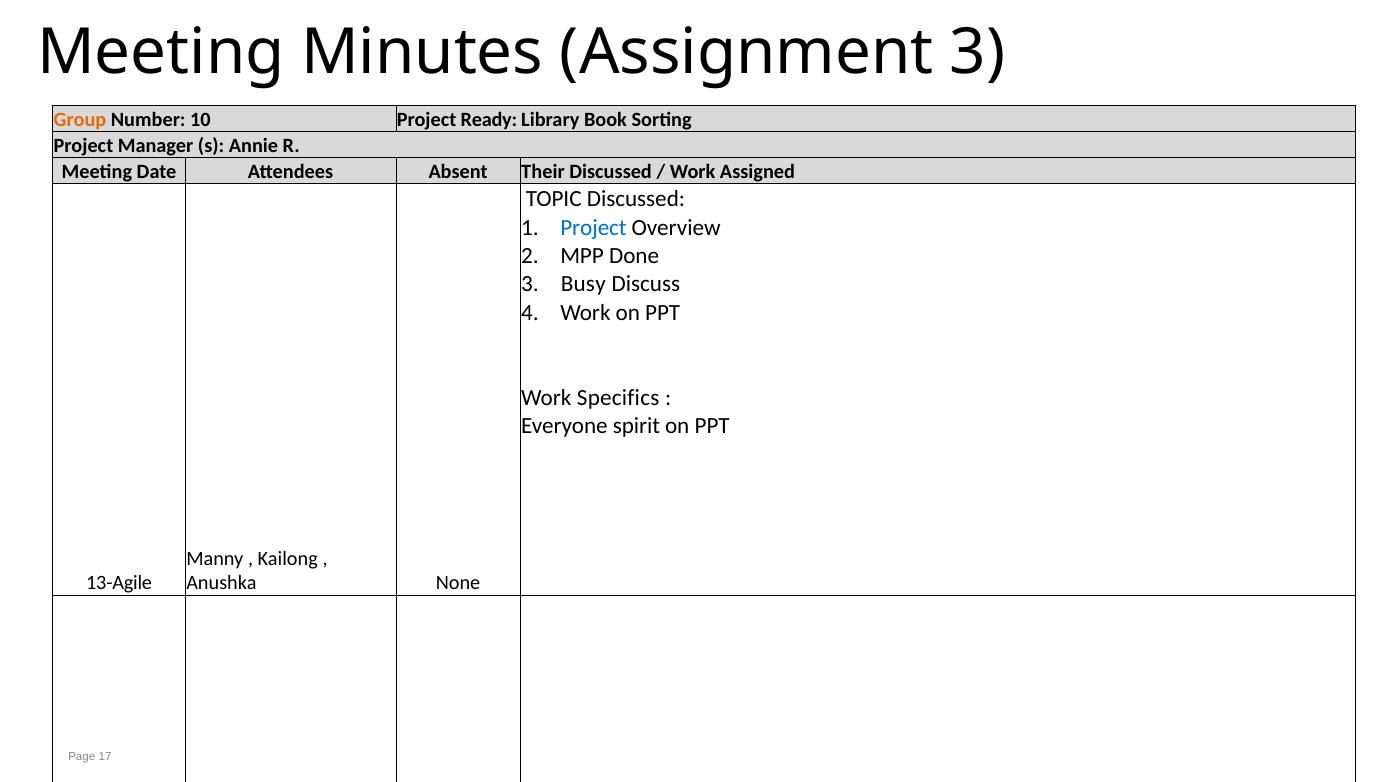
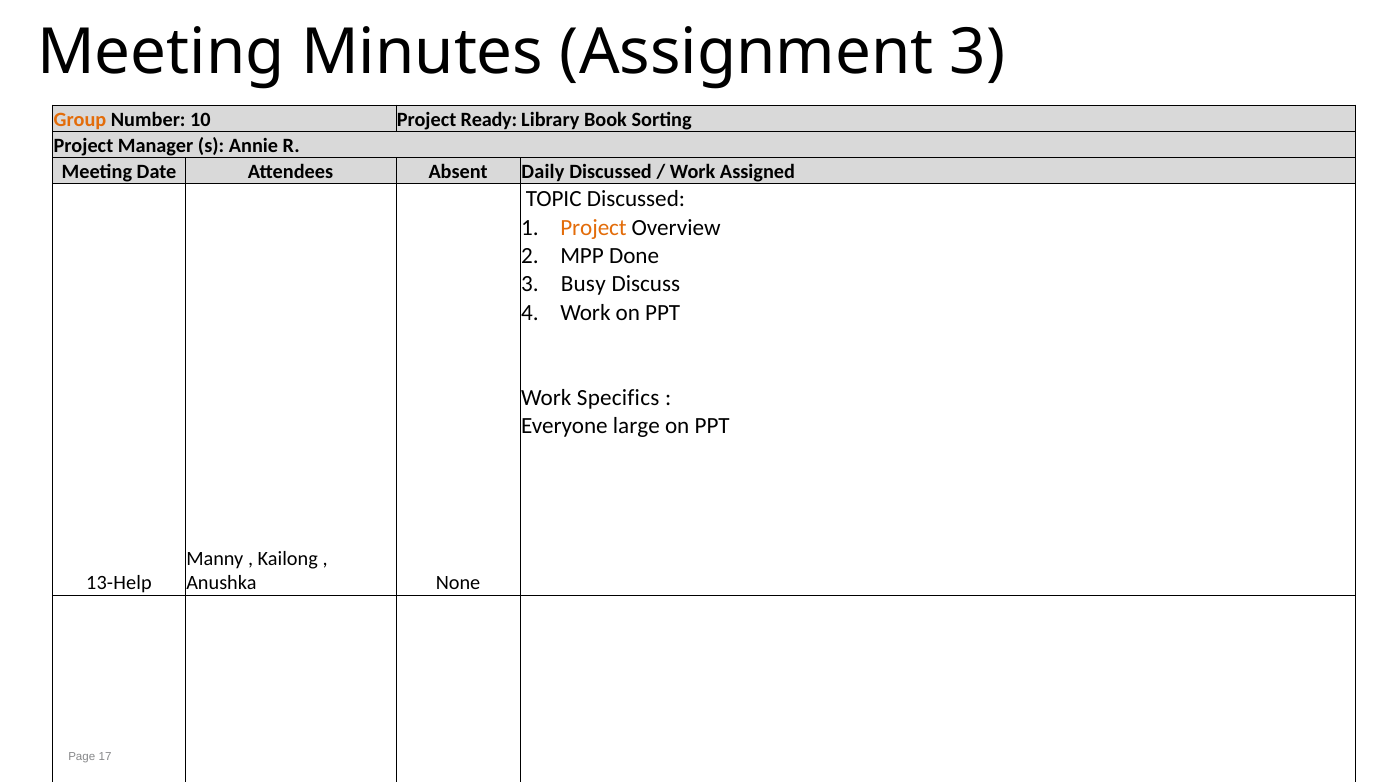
Their: Their -> Daily (543, 172)
Project colour: blue -> orange (593, 228)
spirit: spirit -> large (636, 426)
13-Agile: 13-Agile -> 13-Help (119, 583)
